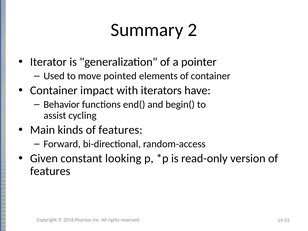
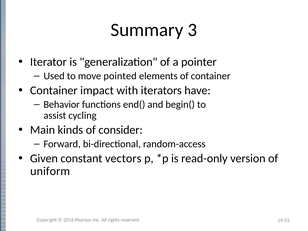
2: 2 -> 3 (192, 30)
kinds of features: features -> consider (121, 130)
looking: looking -> vectors (123, 158)
features: features -> uniform (50, 171)
